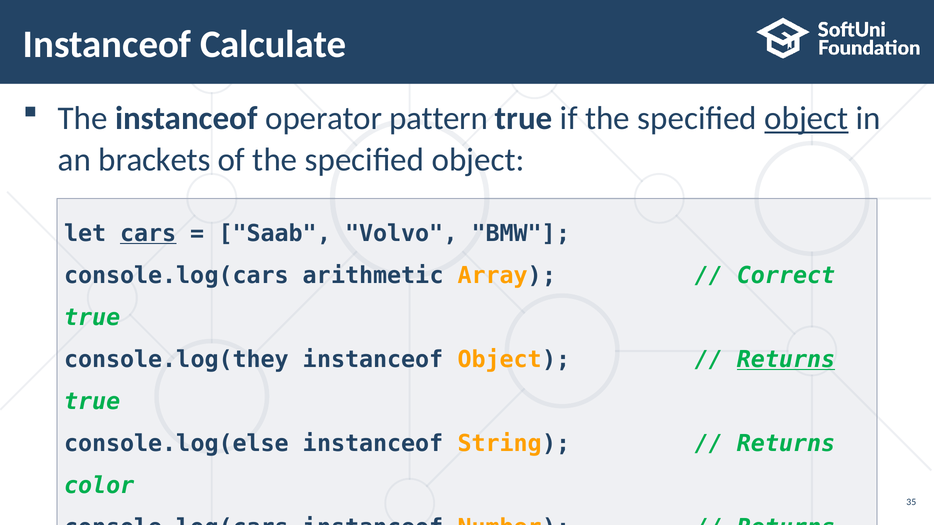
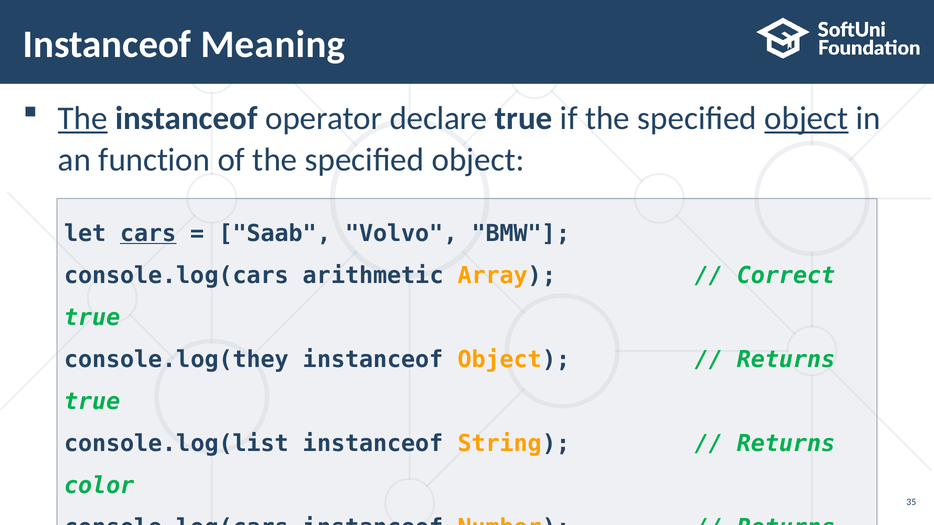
Calculate: Calculate -> Meaning (273, 44)
The underline: none -> present (83, 119)
pattern: pattern -> declare (439, 119)
brackets: brackets -> function (154, 160)
Returns underline: present -> none (786, 360)
console.log(else: console.log(else -> console.log(list (176, 444)
